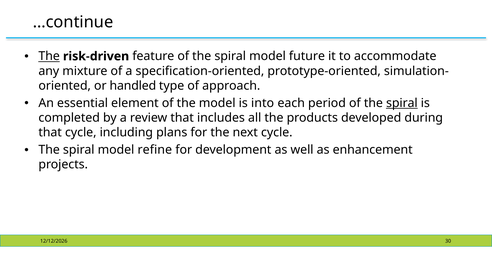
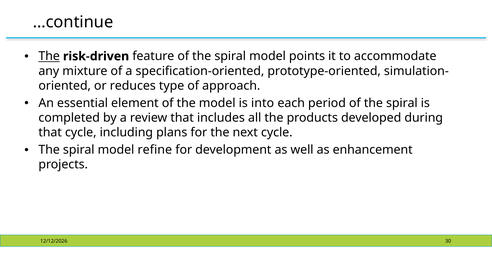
future: future -> points (307, 56)
handled: handled -> reduces (133, 86)
spiral underline: present -> none (402, 103)
